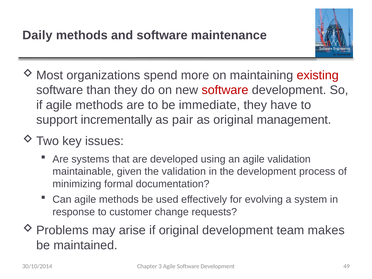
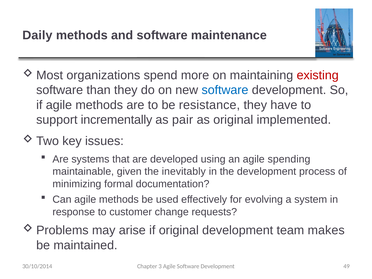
software colour: red -> blue (225, 90)
immediate: immediate -> resistance (209, 105)
management: management -> implemented (294, 120)
agile validation: validation -> spending (289, 159)
the validation: validation -> inevitably (184, 172)
